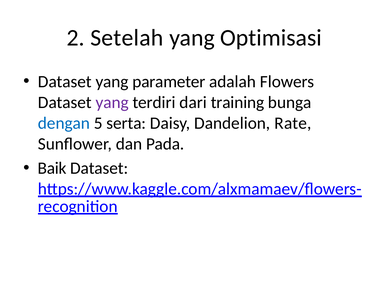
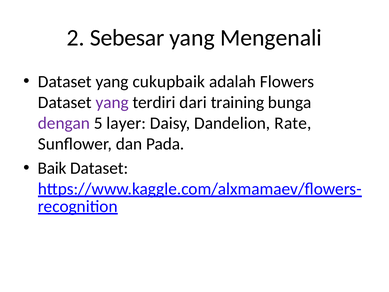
Setelah: Setelah -> Sebesar (127, 38)
Optimisasi: Optimisasi -> Mengenali (271, 38)
parameter: parameter -> cukupbaik (169, 82)
dengan colour: blue -> purple (64, 123)
serta: serta -> layer (126, 123)
